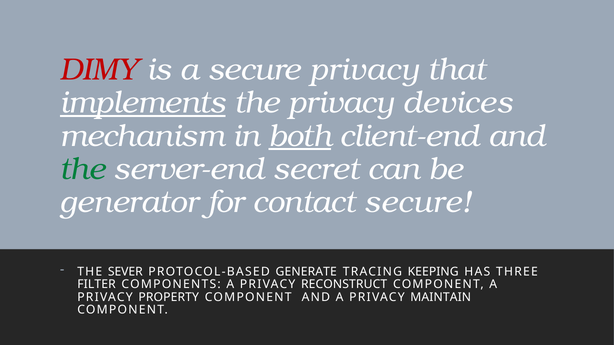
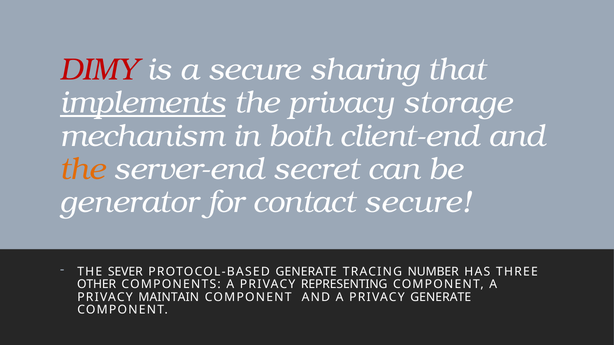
secure privacy: privacy -> sharing (364, 70)
devices: devices -> storage (458, 103)
both underline: present -> none (300, 136)
the colour: green -> orange (83, 169)
KEEPING: KEEPING -> NUMBER (433, 272)
FILTER: FILTER -> OTHER (97, 285)
RECONSTRUCT: RECONSTRUCT -> REPRESENTING (344, 285)
PROPERTY: PROPERTY -> MAINTAIN (169, 297)
PRIVACY MAINTAIN: MAINTAIN -> GENERATE (441, 297)
